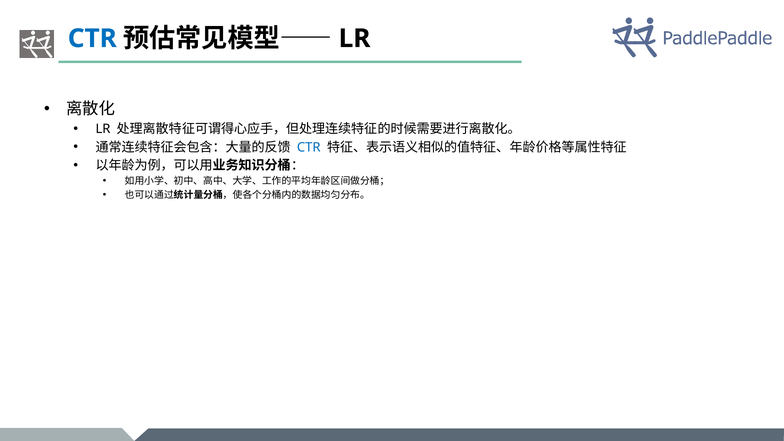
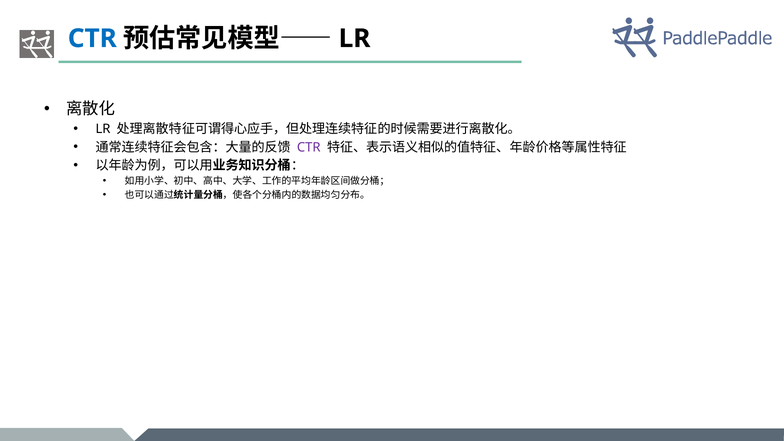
CTR colour: blue -> purple (309, 147)
